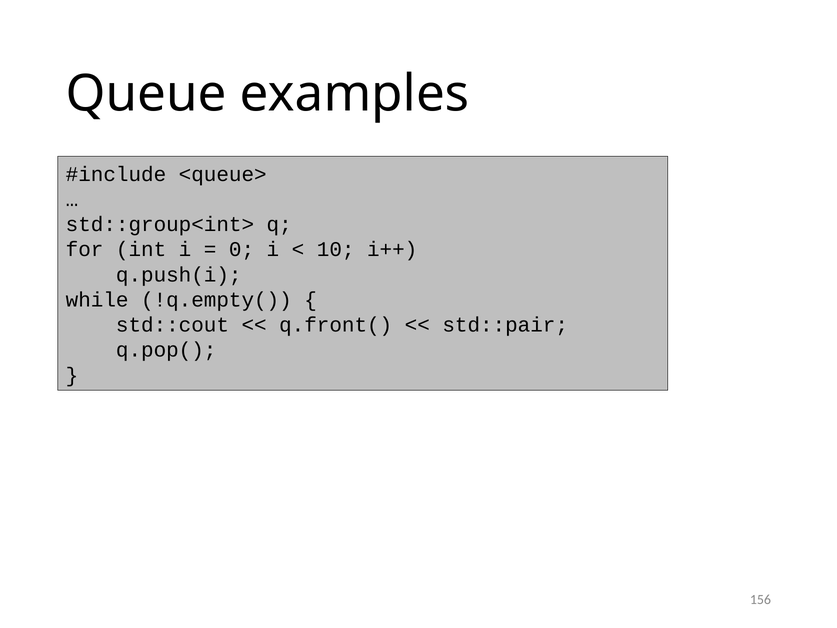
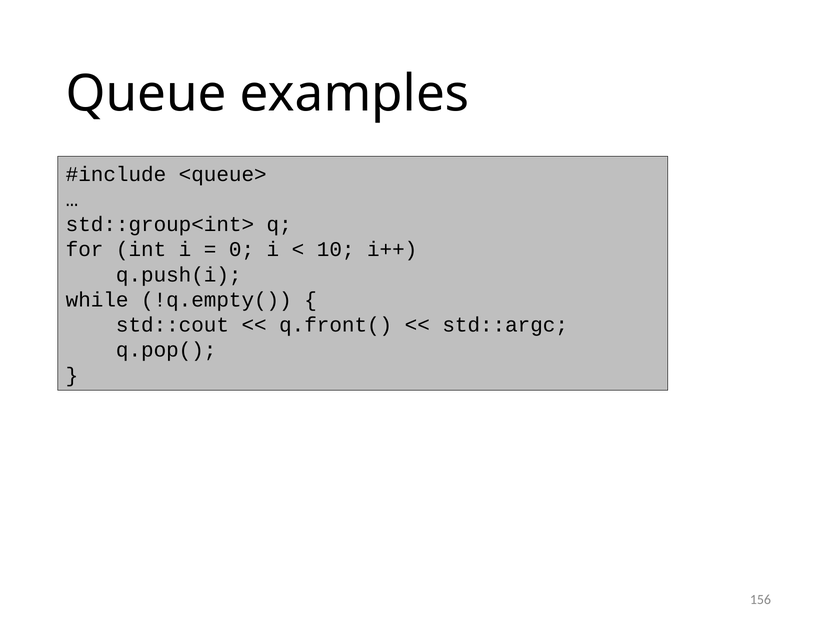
std::pair: std::pair -> std::argc (505, 325)
